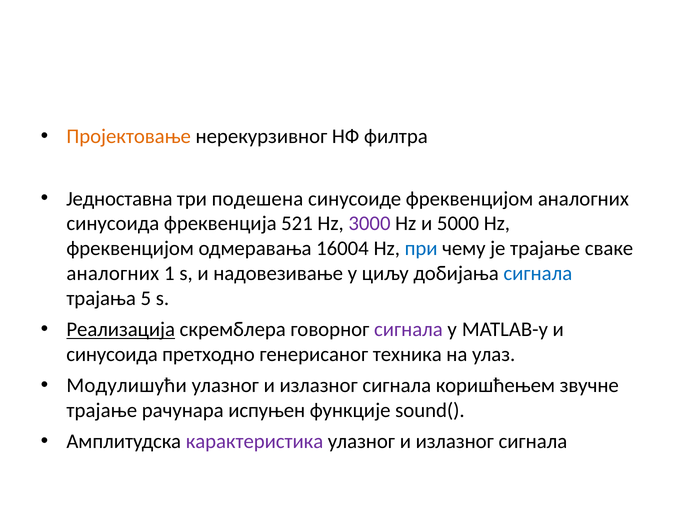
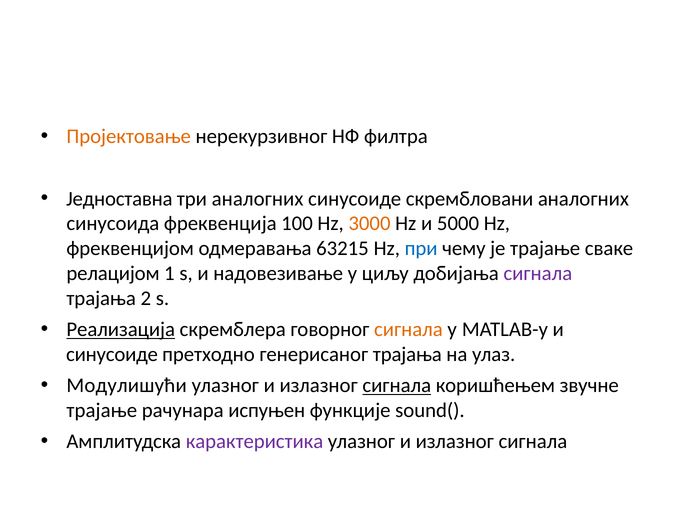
три подешена: подешена -> аналогних (258, 199)
синусоиде фреквенциjом: фреквенциjом -> скрембловани (470, 199)
521: 521 -> 100 (297, 224)
3000 colour: purple -> orange (369, 224)
16004: 16004 -> 63215 (342, 248)
аналогних: аналогних -> релациjом (113, 273)
сигнала colour: blue -> purple (538, 273)
5: 5 -> 2 (146, 298)
сигнала colour: purple -> orange (408, 329)
синусоида: синусоида -> синусоиде (112, 354)
генерисаног техника: техника -> траjања (407, 354)
сигнала underline: none -> present (397, 385)
